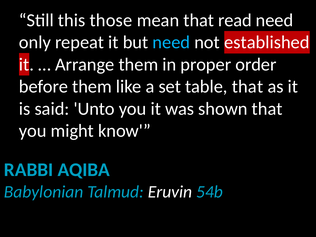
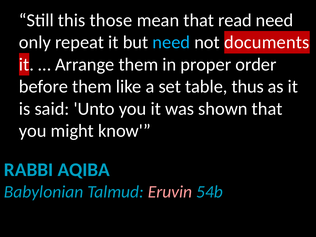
established: established -> documents (267, 42)
table that: that -> thus (248, 87)
Eruvin colour: white -> pink (170, 192)
